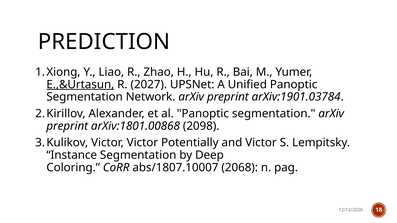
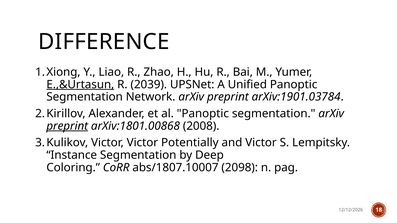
PREDICTION: PREDICTION -> DIFFERENCE (104, 42)
2027: 2027 -> 2039 (149, 85)
preprint underline: none -> present (67, 126)
2098: 2098 -> 2008 (201, 126)
2068: 2068 -> 2098 (240, 168)
